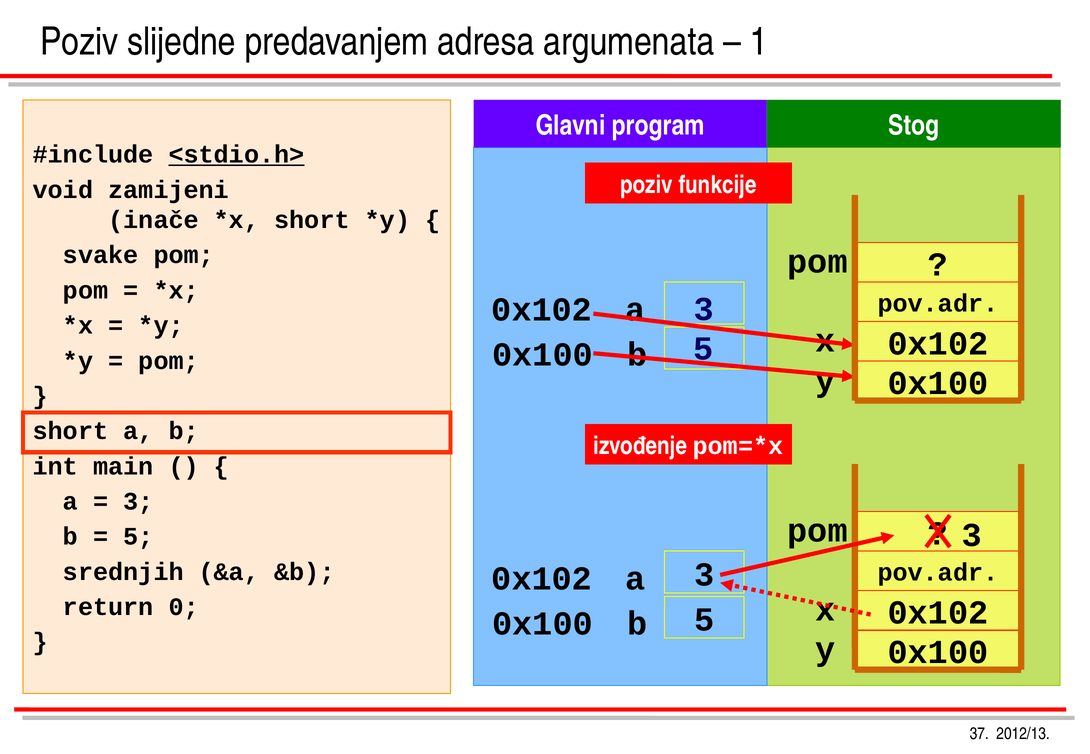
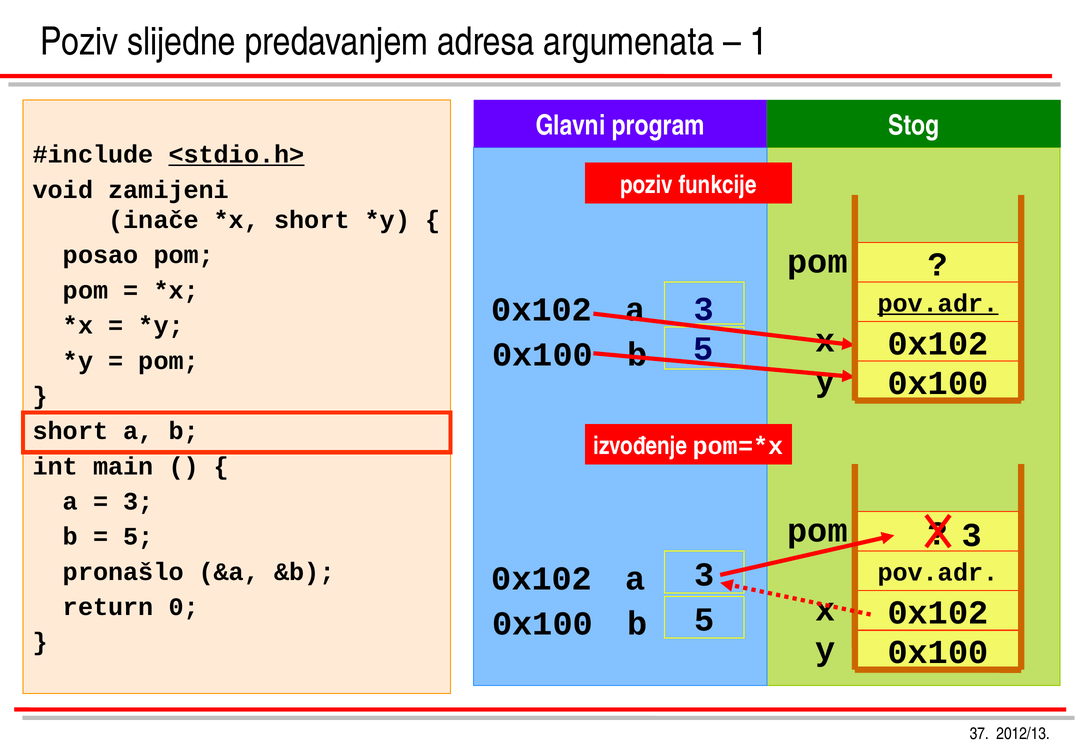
svake: svake -> posao (101, 255)
pov.adr underline: none -> present (938, 304)
srednjih: srednjih -> pronašlo (123, 572)
